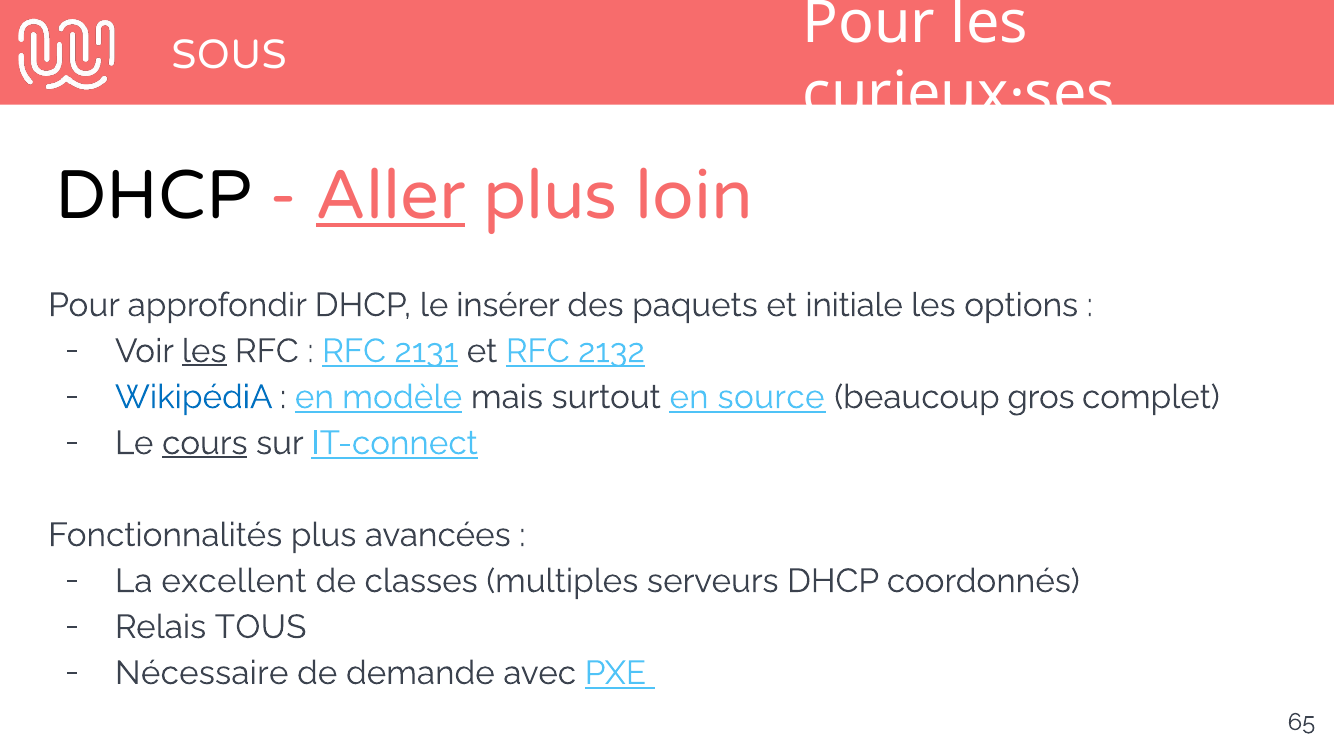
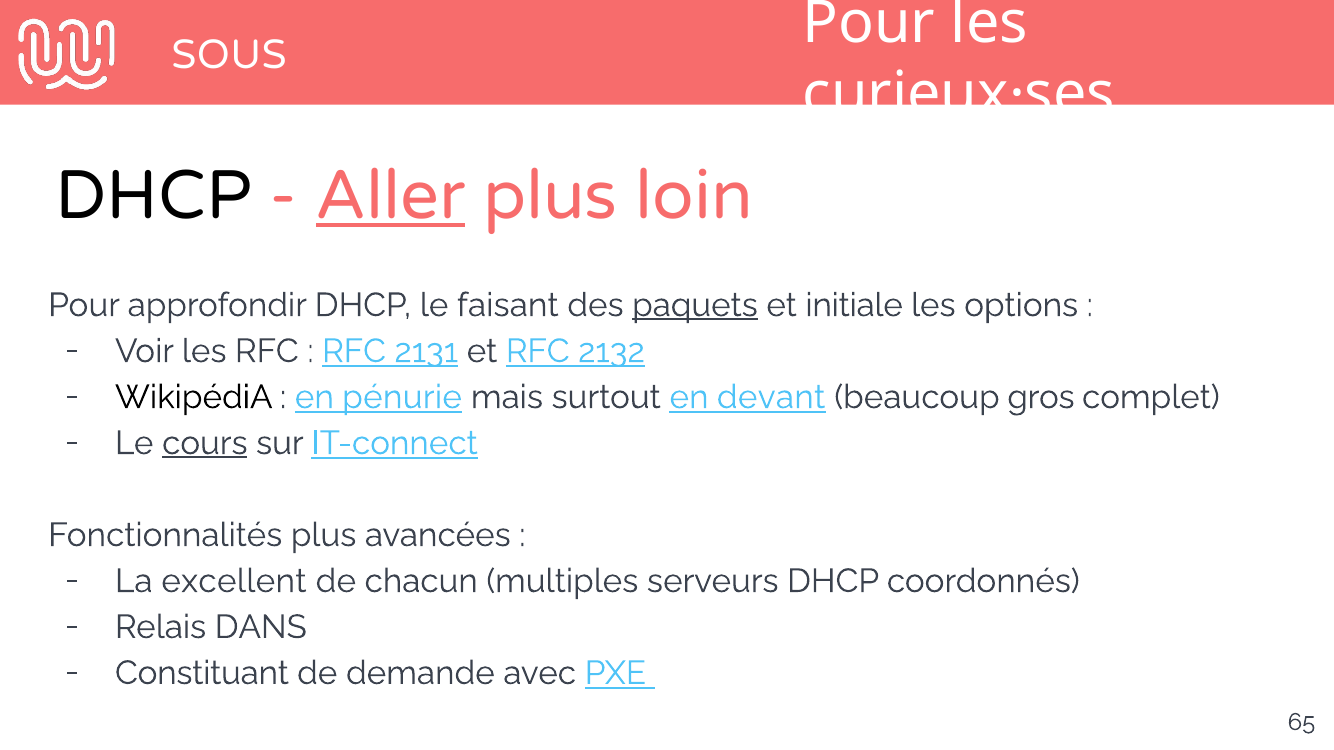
insérer: insérer -> faisant (508, 305)
paquets underline: none -> present (695, 305)
les underline: present -> none (204, 351)
WikipédiA colour: blue -> black (194, 397)
modèle: modèle -> pénurie (402, 397)
source: source -> devant (771, 397)
classes: classes -> chacun (421, 581)
TOUS: TOUS -> DANS (261, 627)
Nécessaire: Nécessaire -> Constituant (202, 673)
